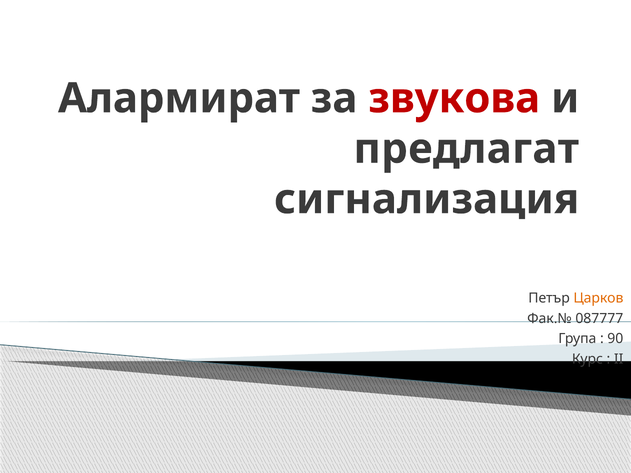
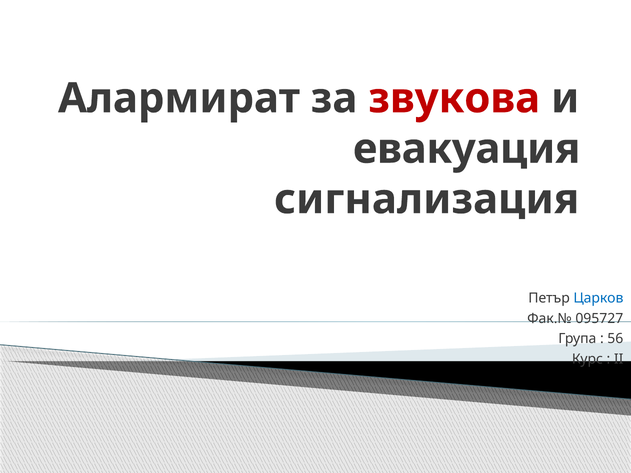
предлагат: предлагат -> евакуация (467, 149)
Царков colour: orange -> blue (598, 298)
087777: 087777 -> 095727 (599, 319)
90: 90 -> 56 (615, 339)
